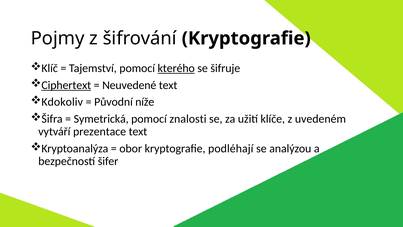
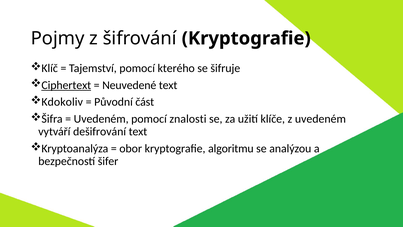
kterého underline: present -> none (176, 68)
níže: níže -> část (145, 102)
Symetrická: Symetrická -> Uvedeném (101, 119)
prezentace: prezentace -> dešifrování (100, 132)
podléhají: podléhají -> algoritmu (231, 148)
